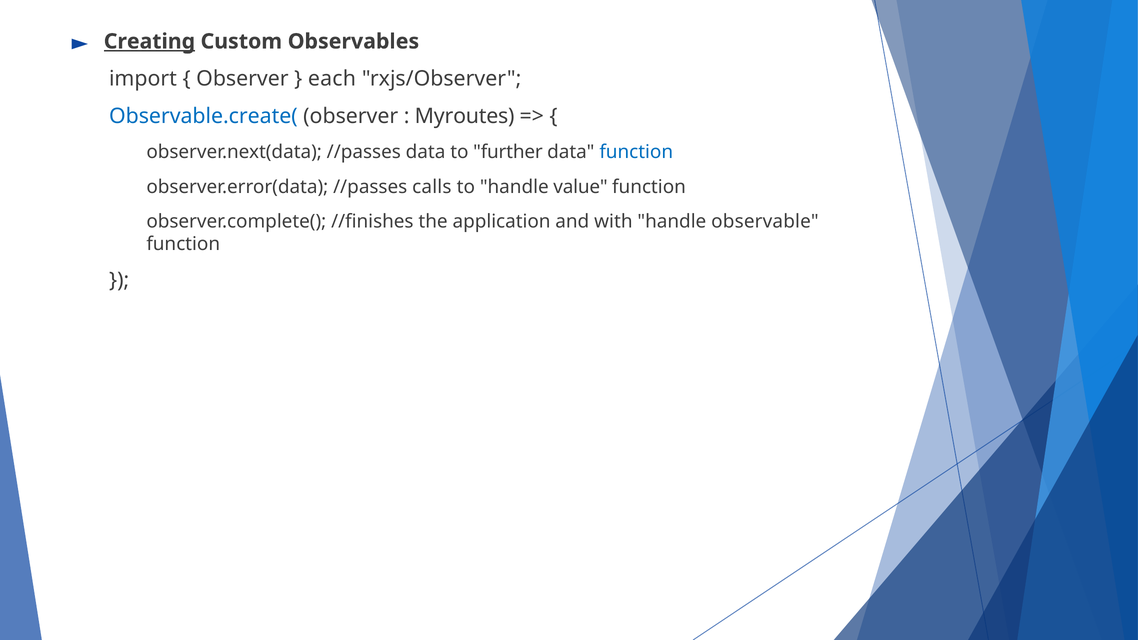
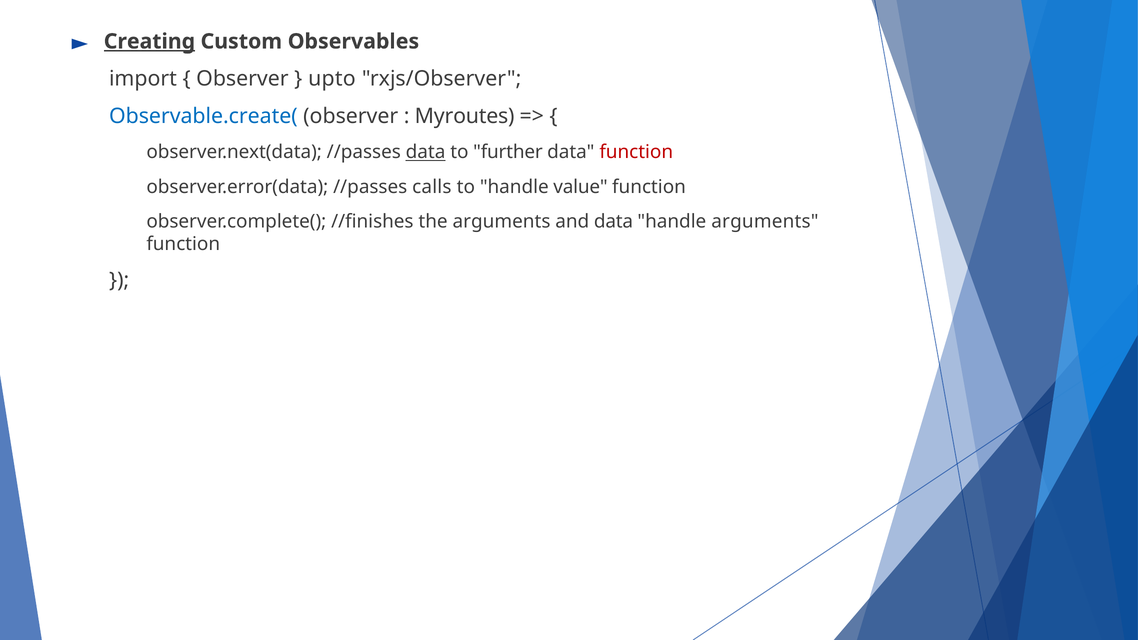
each: each -> upto (332, 79)
data underline: none -> present (426, 152)
function colour: blue -> red (636, 152)
the application: application -> arguments (502, 221)
and with: with -> data (614, 221)
handle observable: observable -> arguments (765, 221)
